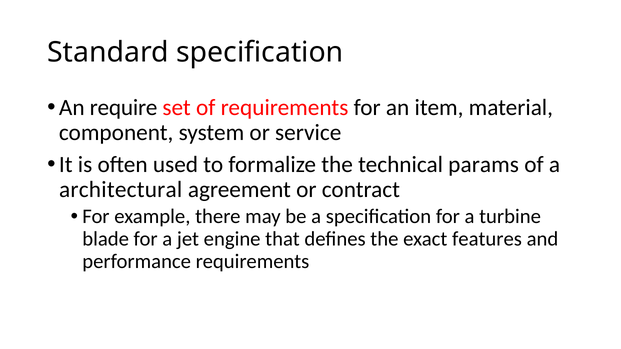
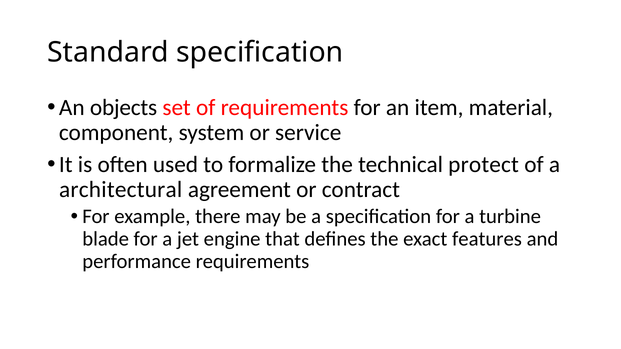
require: require -> objects (124, 108)
params: params -> protect (484, 165)
